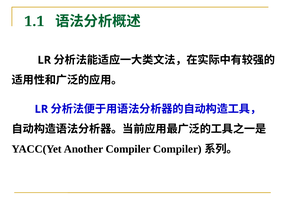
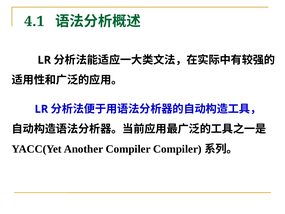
1.1: 1.1 -> 4.1 (34, 21)
